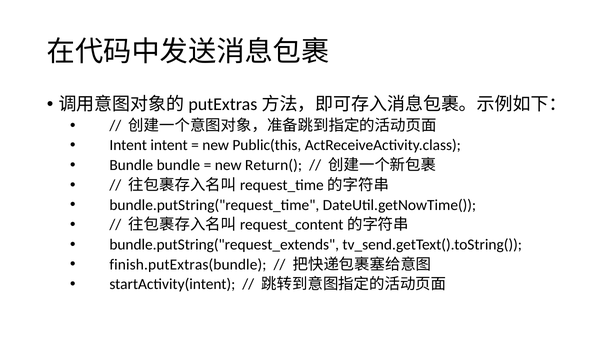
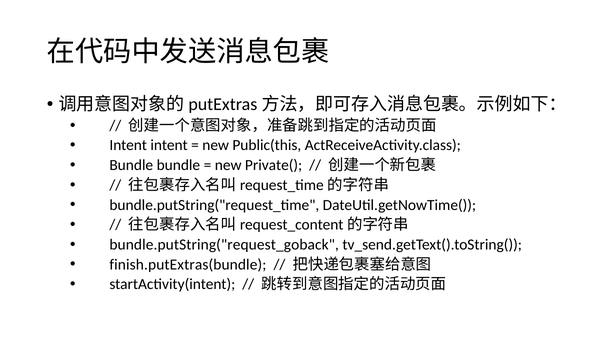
Return(: Return( -> Private( (274, 165)
bundle.putString("request_extends: bundle.putString("request_extends -> bundle.putString("request_goback (224, 244)
